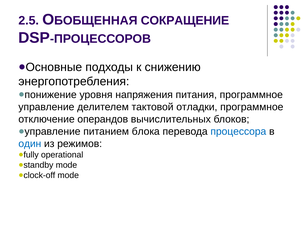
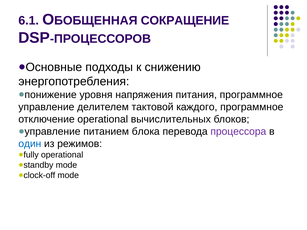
2.5: 2.5 -> 6.1 (29, 21)
отладки: отладки -> каждого (197, 107)
отключение операндов: операндов -> operational (103, 119)
процессора colour: blue -> purple (238, 132)
